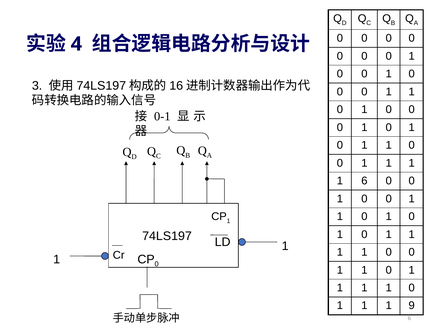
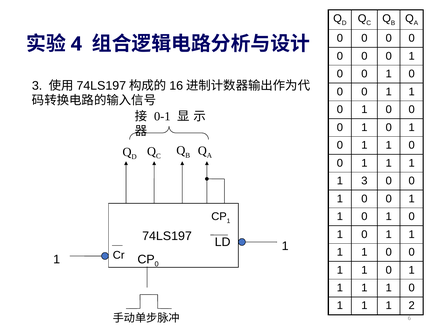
6: 6 -> 3 (364, 181)
9: 9 -> 2 (412, 306)
